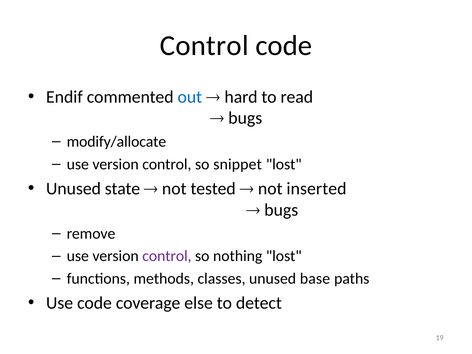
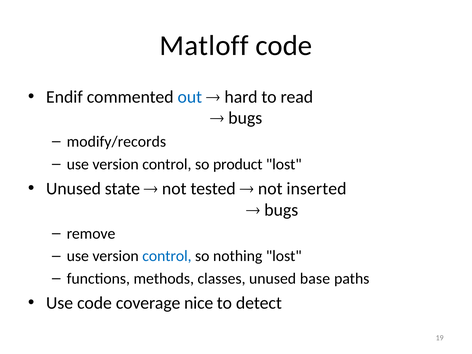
Control: Control -> Matloff (204, 46)
modify/allocate: modify/allocate -> modify/records (116, 142)
snippet: snippet -> product (238, 164)
control colour: purple -> blue (167, 256)
else: else -> nice (199, 303)
